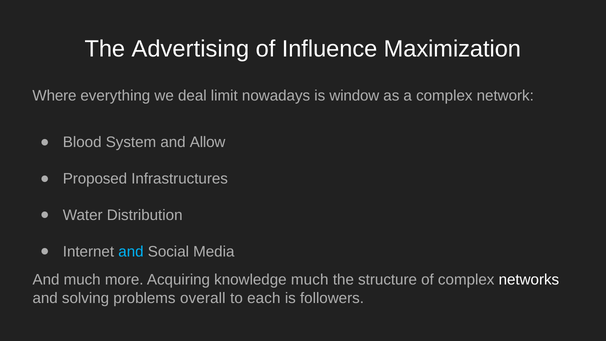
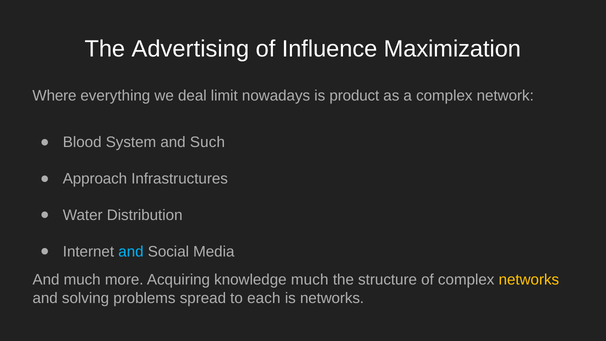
window: window -> product (354, 96)
Allow: Allow -> Such (207, 142)
Proposed: Proposed -> Approach (95, 179)
networks colour: white -> yellow (529, 280)
overall: overall -> spread (203, 298)
is followers: followers -> networks (332, 298)
